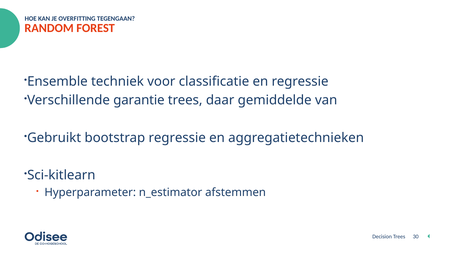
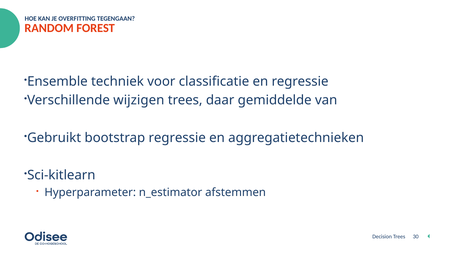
garantie: garantie -> wijzigen (139, 100)
